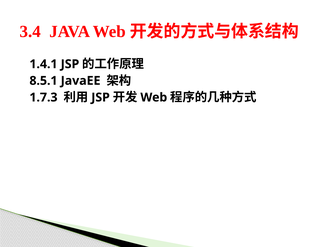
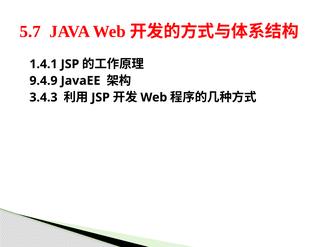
3.4: 3.4 -> 5.7 (30, 32)
8.5.1: 8.5.1 -> 9.4.9 (43, 81)
1.7.3: 1.7.3 -> 3.4.3 (43, 97)
